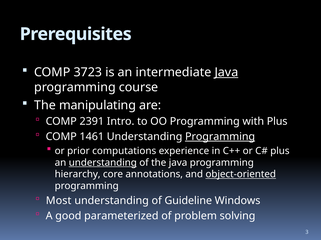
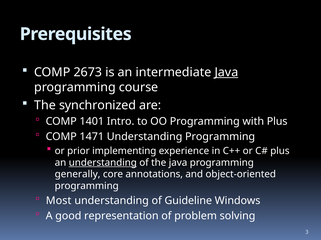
3723: 3723 -> 2673 (88, 73)
manipulating: manipulating -> synchronized (97, 106)
2391: 2391 -> 1401 (92, 122)
1461: 1461 -> 1471 (92, 137)
Programming underline: present -> none (220, 137)
computations: computations -> implementing (124, 151)
hierarchy: hierarchy -> generally (78, 175)
object-oriented underline: present -> none (241, 175)
parameterized: parameterized -> representation (121, 216)
